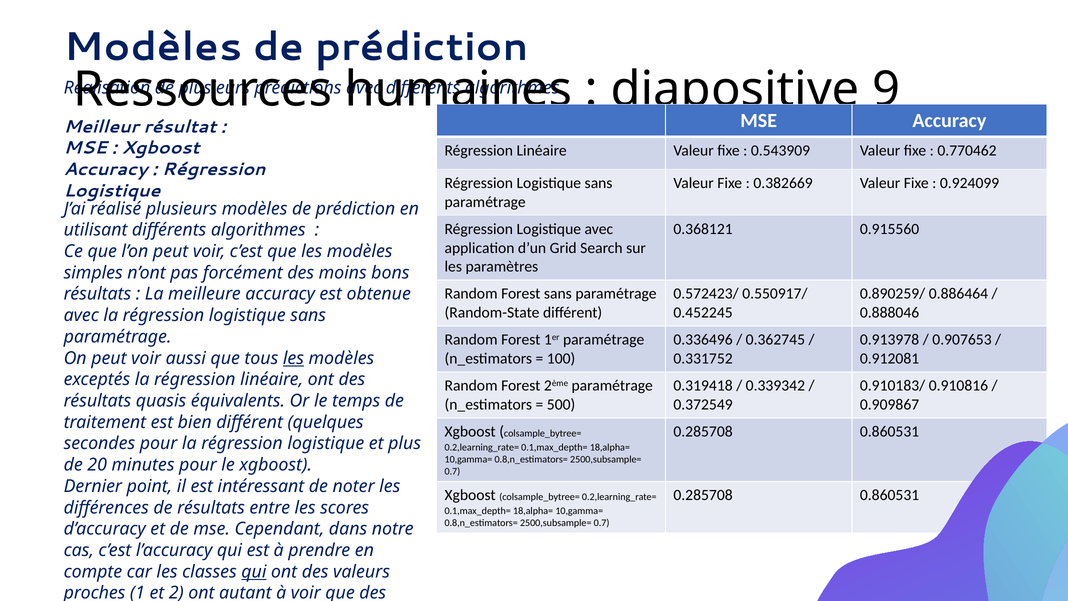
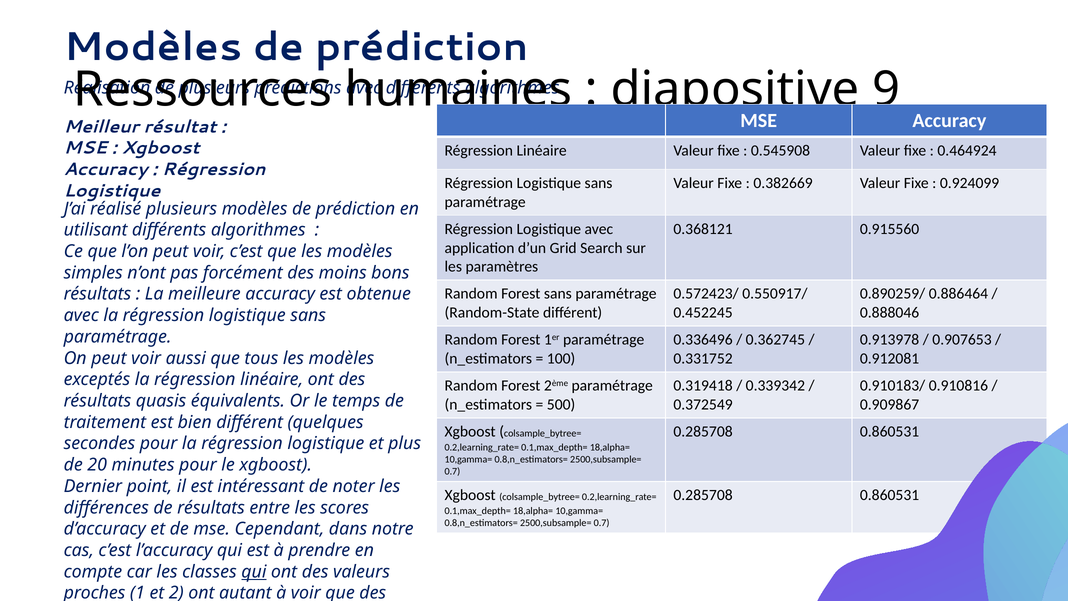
0.543909: 0.543909 -> 0.545908 (780, 150)
0.770462: 0.770462 -> 0.464924 (967, 150)
les underline: present -> none (293, 358)
